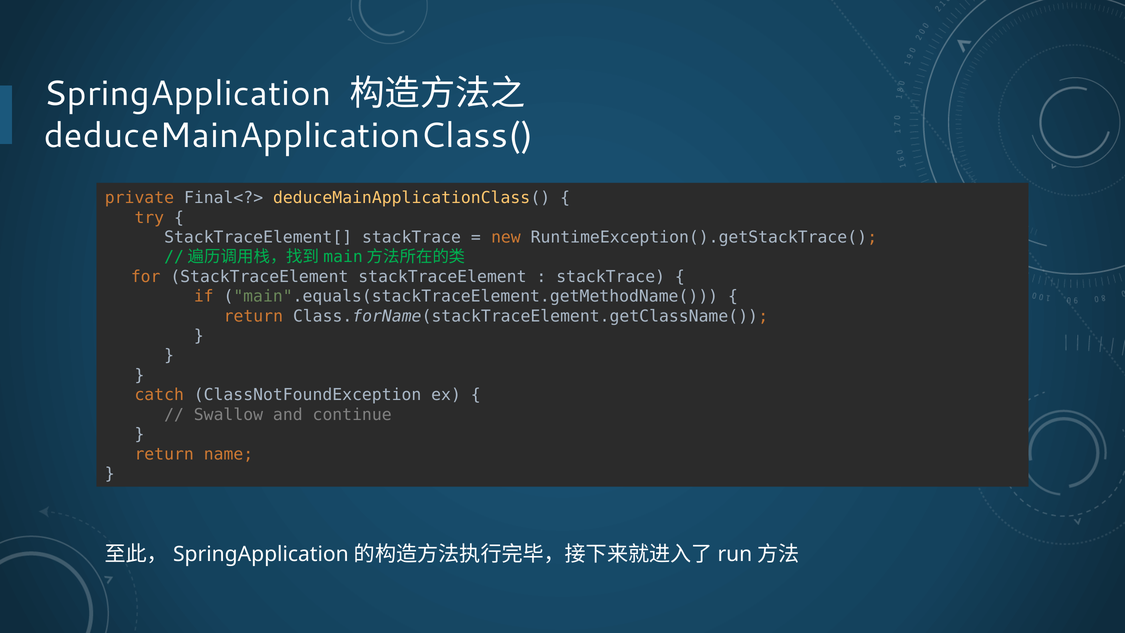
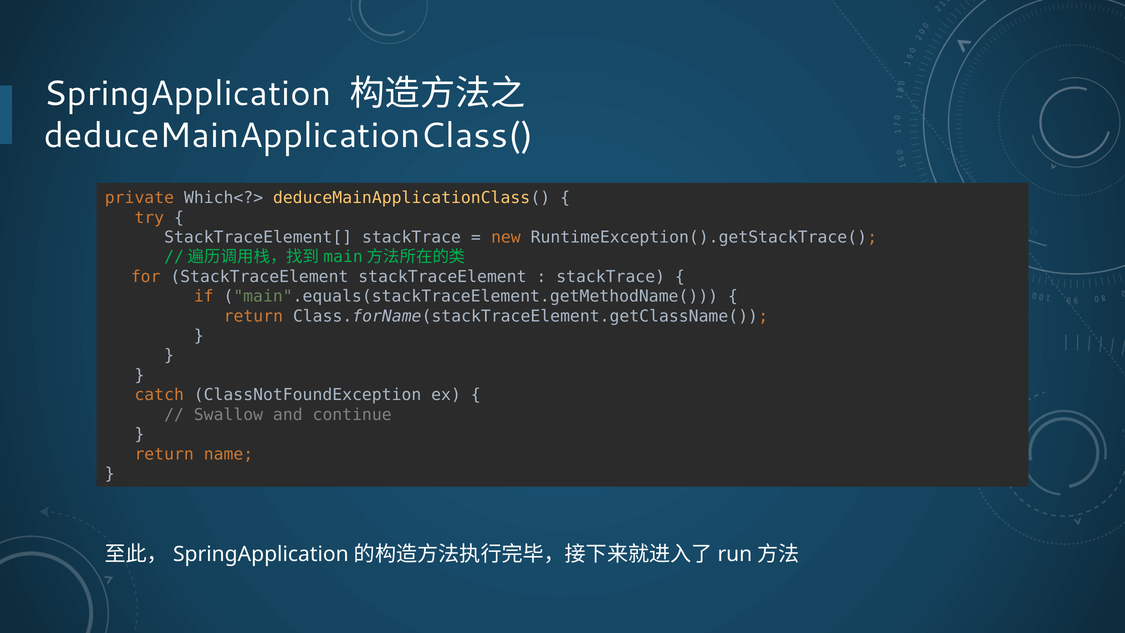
Final<?>: Final<?> -> Which<?> (224, 198)
